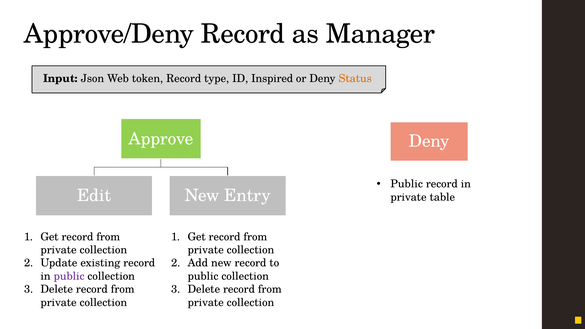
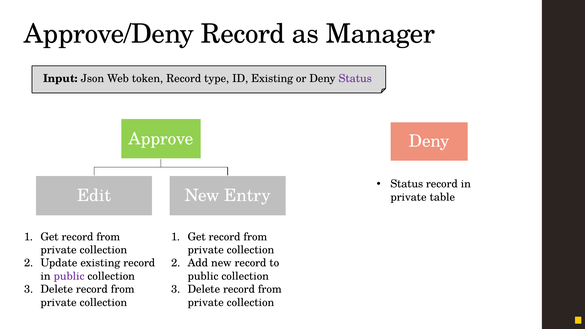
ID Inspired: Inspired -> Existing (272, 78)
Status colour: orange -> purple (355, 78)
Public: Public -> Status (407, 184)
